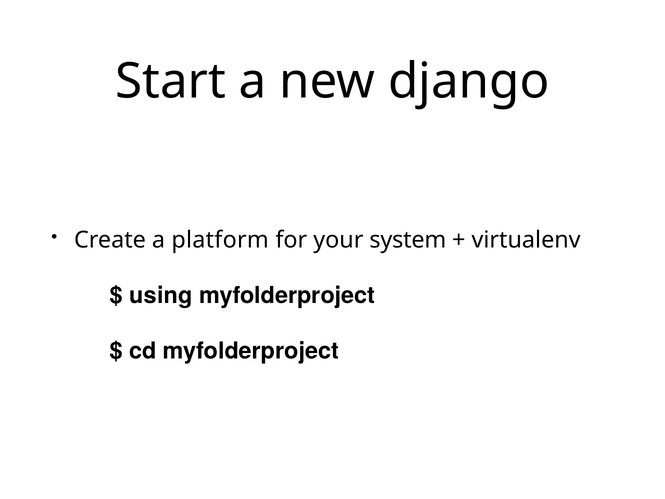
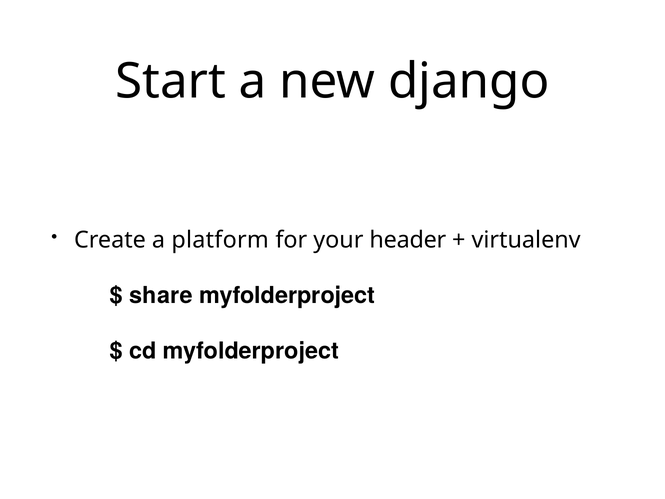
system: system -> header (408, 240)
using: using -> share (161, 295)
